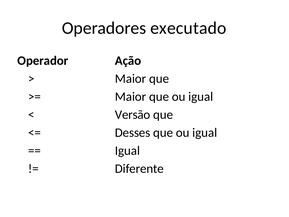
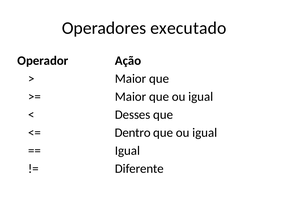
Versão: Versão -> Desses (133, 115)
Desses: Desses -> Dentro (133, 133)
